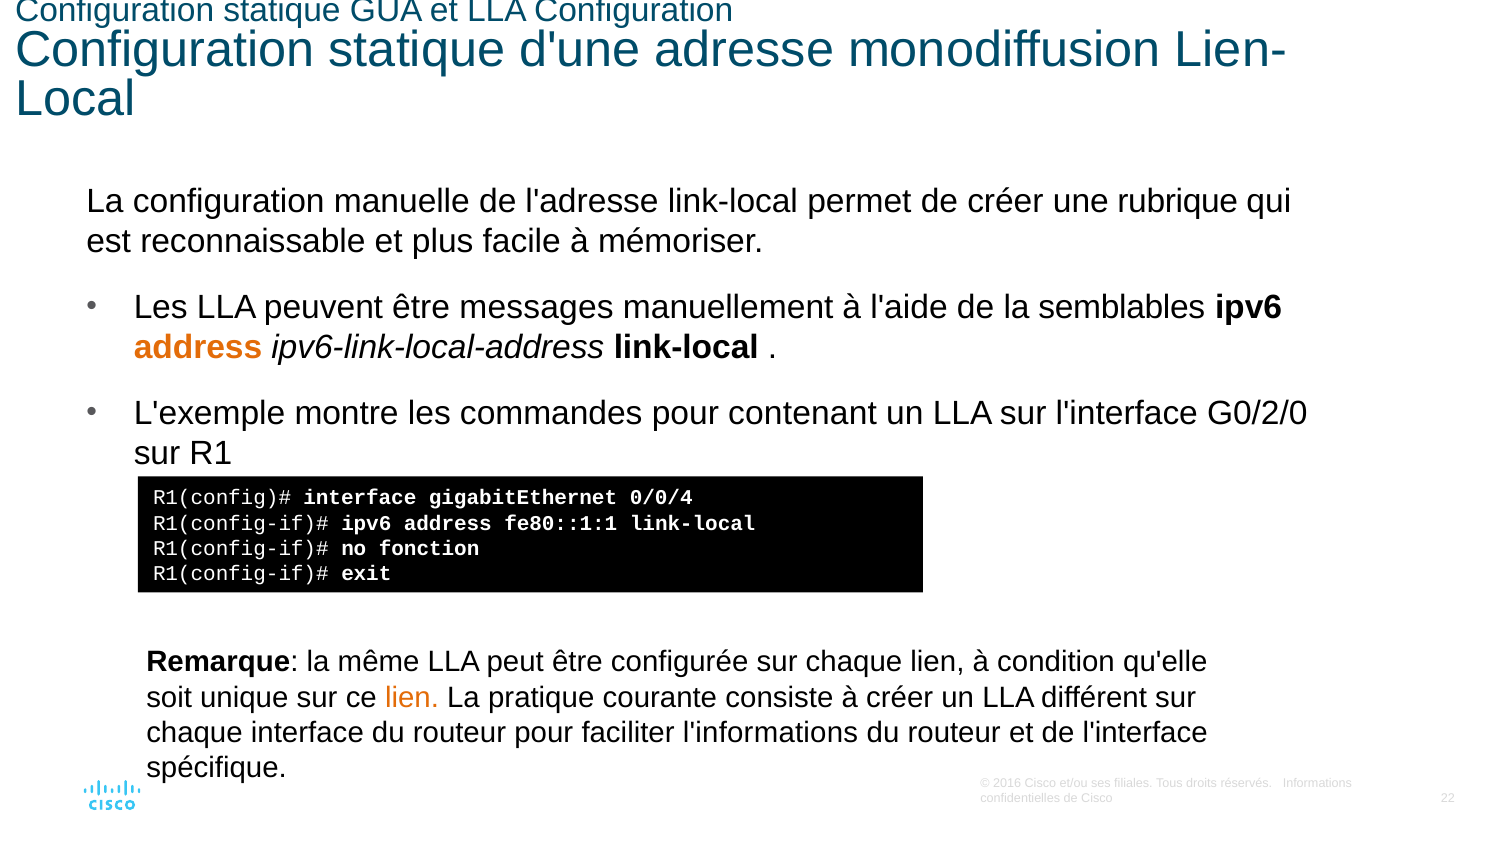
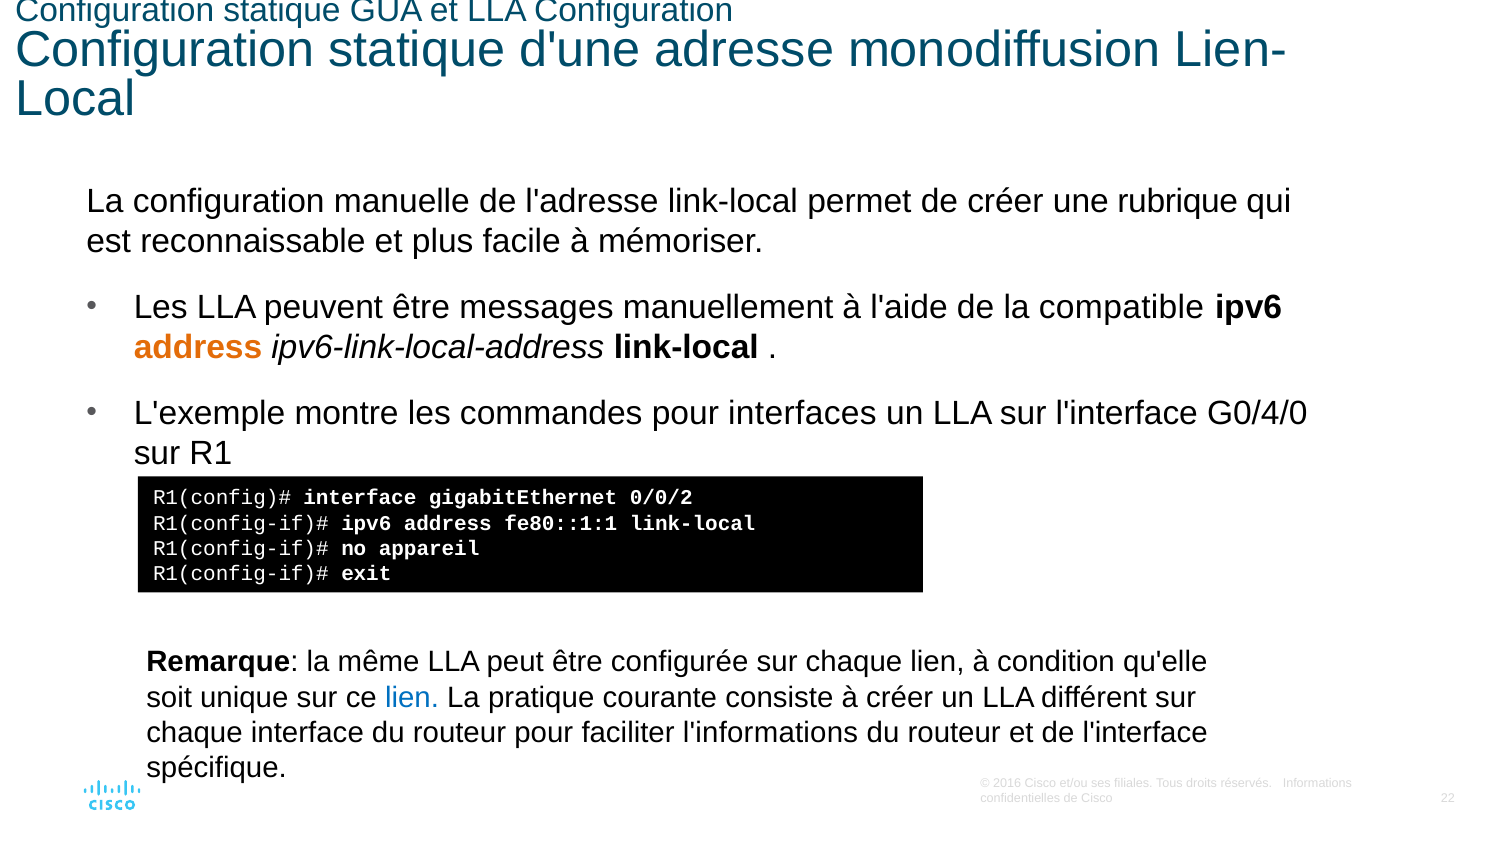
semblables: semblables -> compatible (1121, 307)
contenant: contenant -> interfaces (802, 413)
G0/2/0: G0/2/0 -> G0/4/0 (1257, 413)
0/0/4: 0/0/4 -> 0/0/2 (661, 498)
fonction: fonction -> appareil (429, 548)
lien colour: orange -> blue (412, 697)
